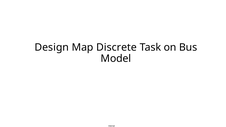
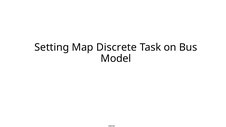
Design: Design -> Setting (52, 47)
